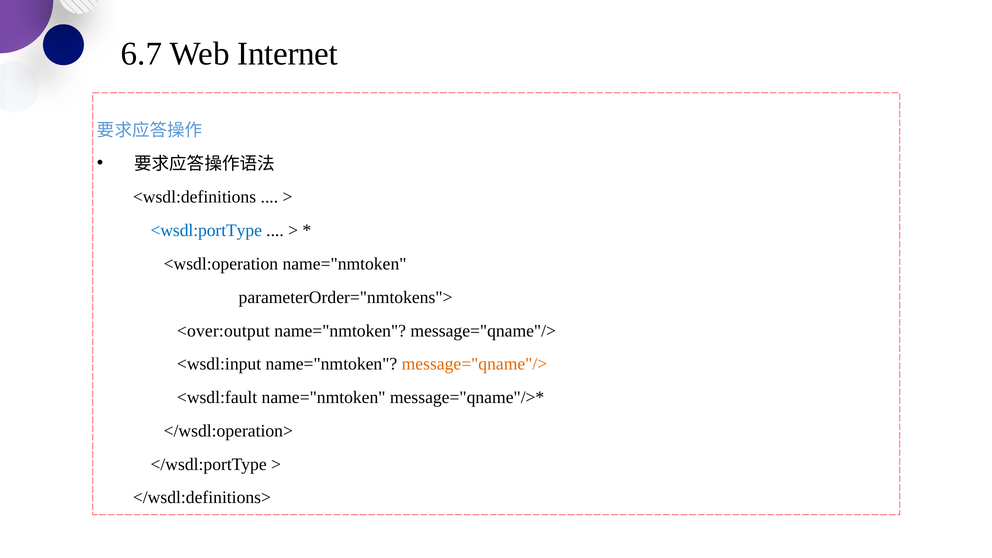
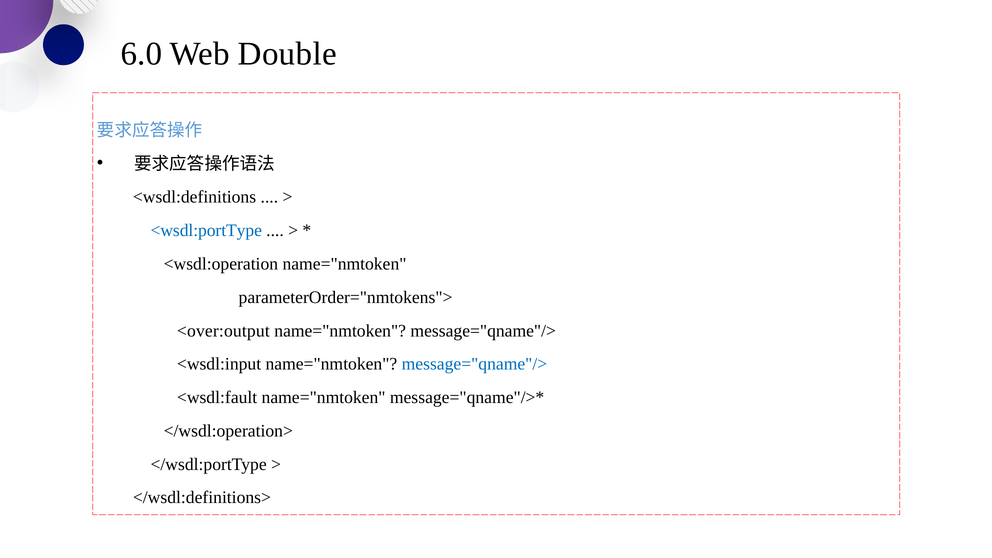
6.7: 6.7 -> 6.0 (141, 54)
Internet: Internet -> Double (287, 54)
message="qname"/> colour: orange -> blue (474, 364)
